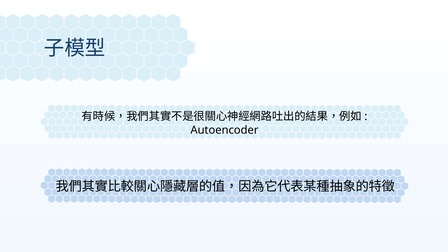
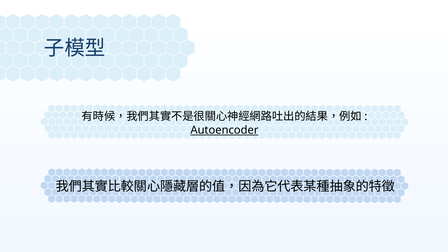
Autoencoder underline: none -> present (224, 130)
